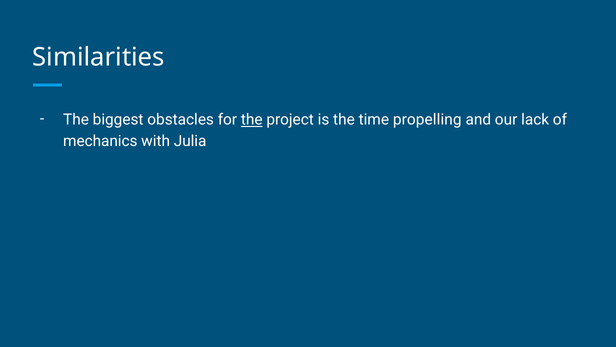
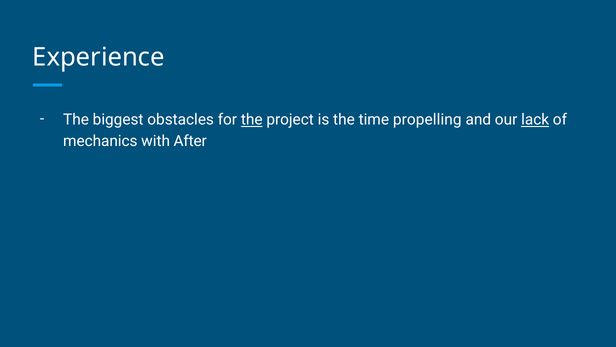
Similarities: Similarities -> Experience (99, 57)
lack underline: none -> present (535, 120)
Julia: Julia -> After (190, 141)
